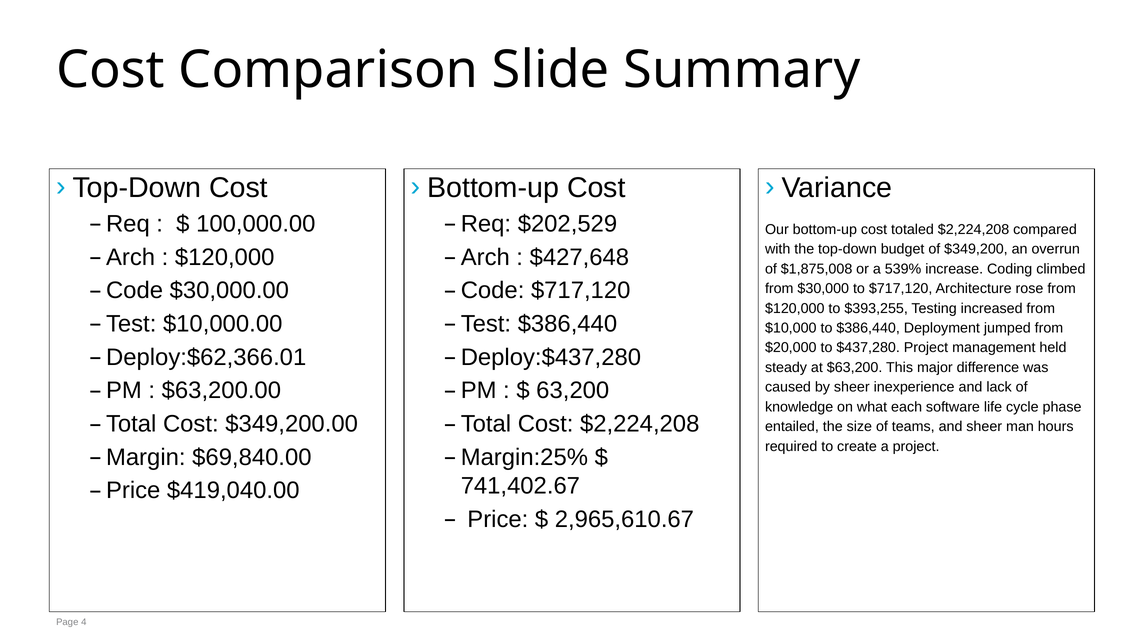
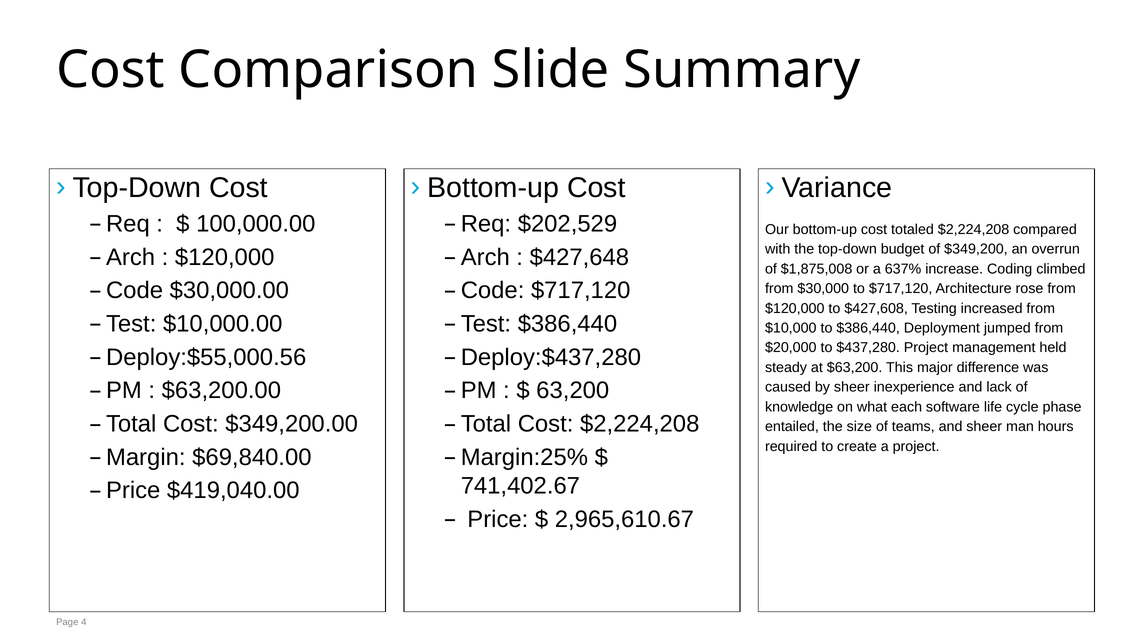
539%: 539% -> 637% (903, 269)
$393,255: $393,255 -> $427,608 (876, 309)
Deploy:$62,366.01: Deploy:$62,366.01 -> Deploy:$55,000.56 (206, 357)
